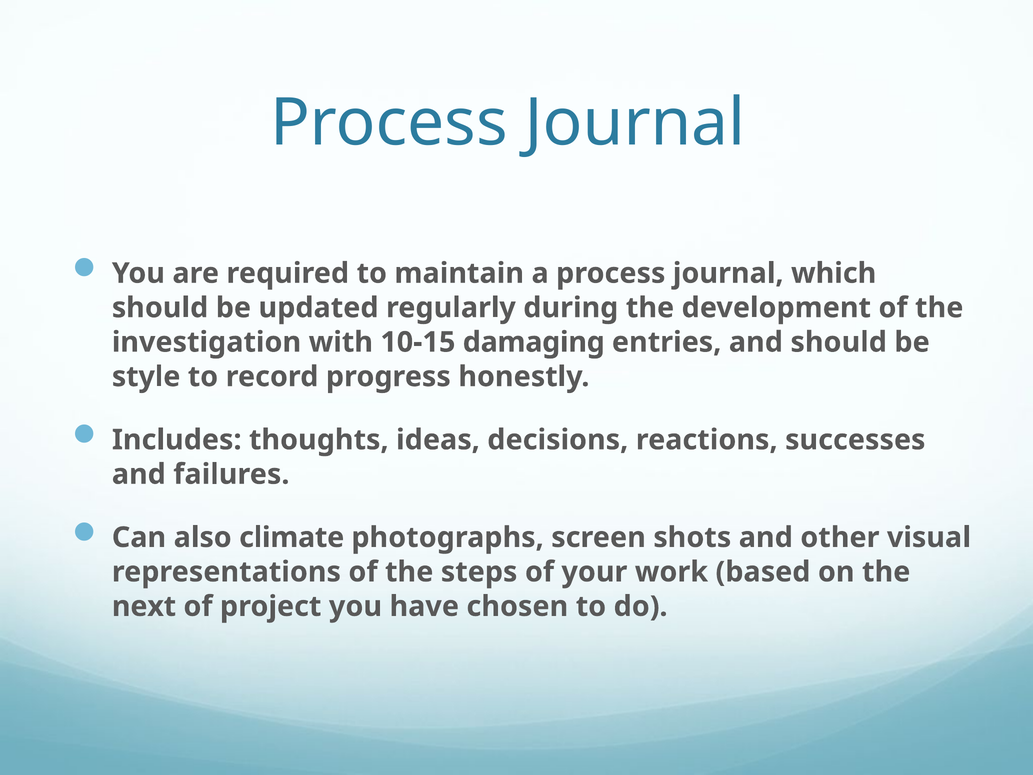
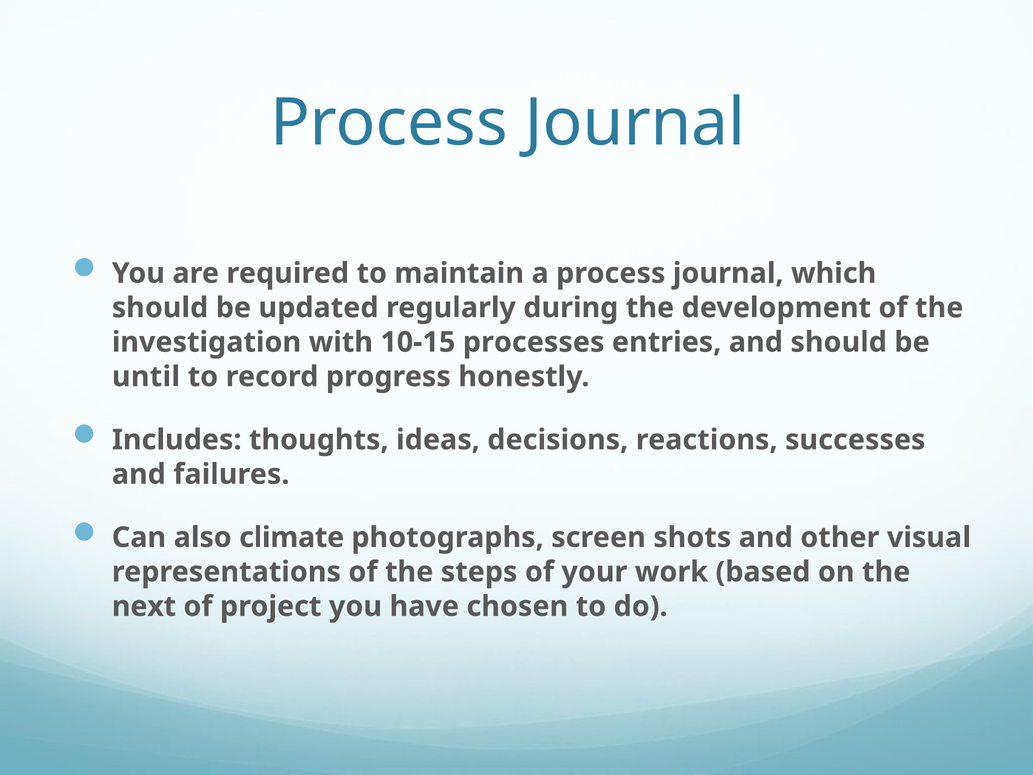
damaging: damaging -> processes (534, 342)
style: style -> until (146, 377)
